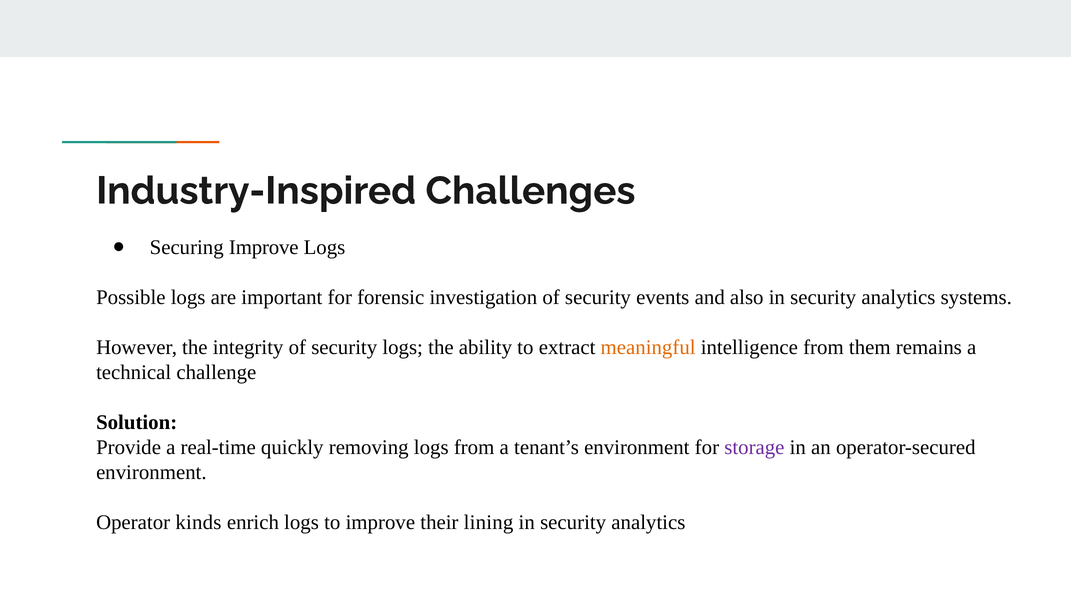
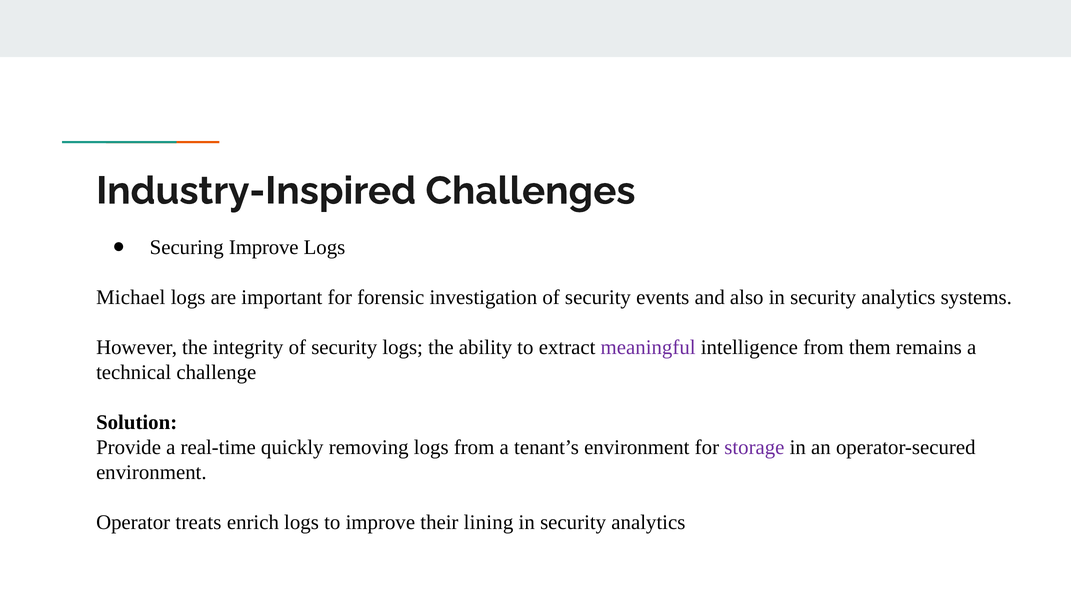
Possible: Possible -> Michael (131, 298)
meaningful colour: orange -> purple (648, 348)
kinds: kinds -> treats (198, 523)
